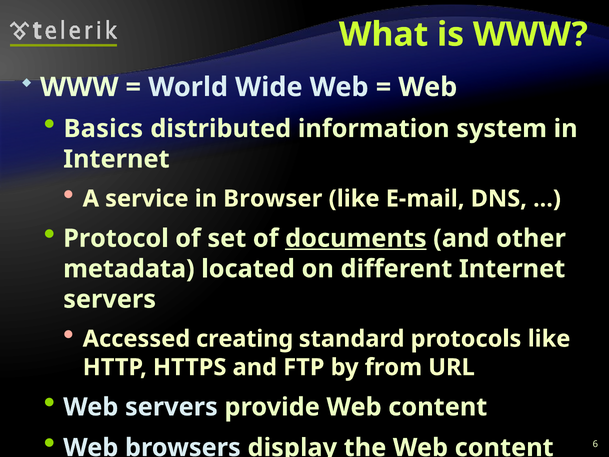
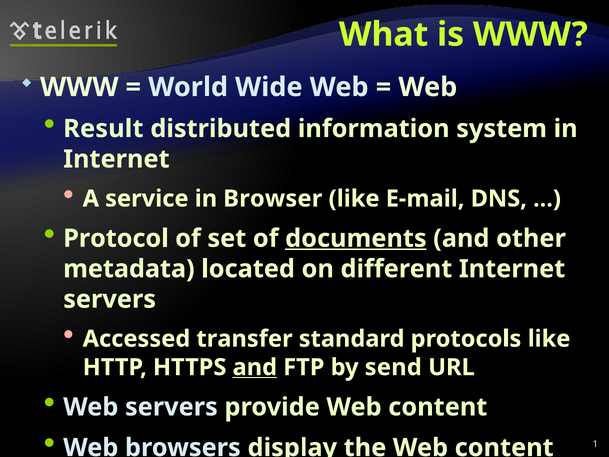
Basics: Basics -> Result (103, 129)
creating: creating -> transfer (245, 339)
and underline: none -> present (255, 367)
from: from -> send (393, 367)
6: 6 -> 1 (595, 444)
